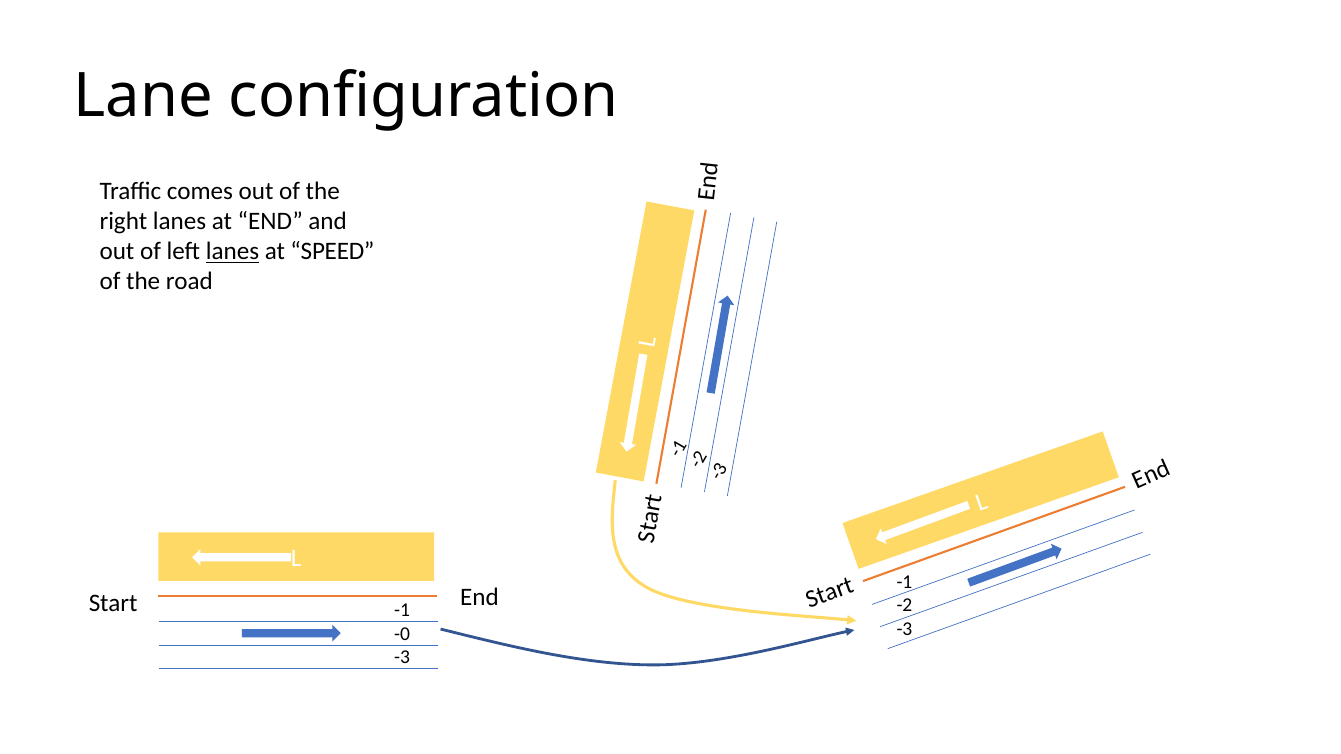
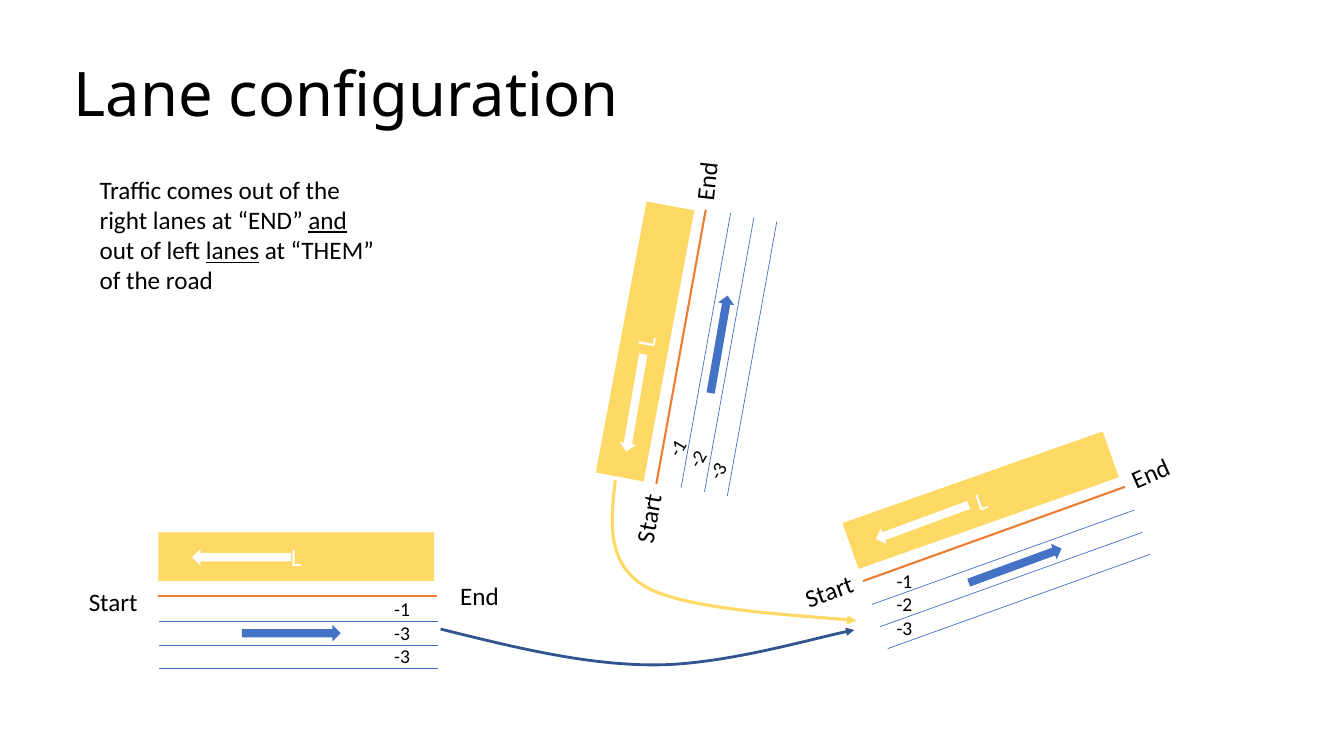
and underline: none -> present (328, 221)
SPEED: SPEED -> THEM (332, 252)
-0: -0 -> -3 (402, 634)
